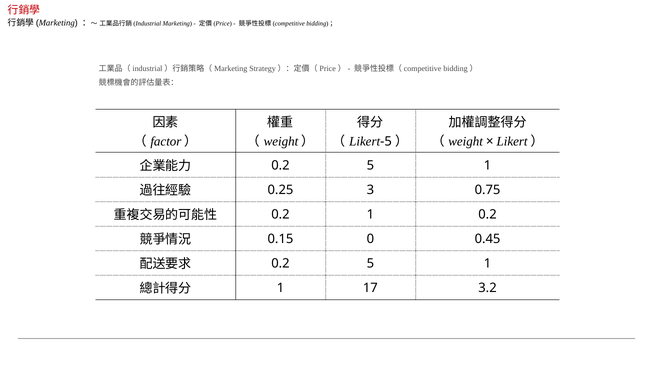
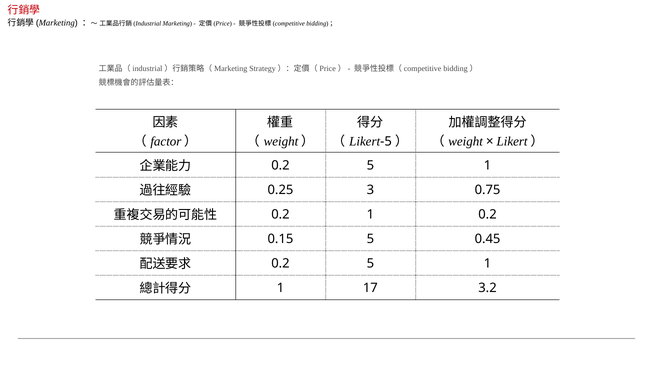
0.15 0: 0 -> 5 (370, 239)
